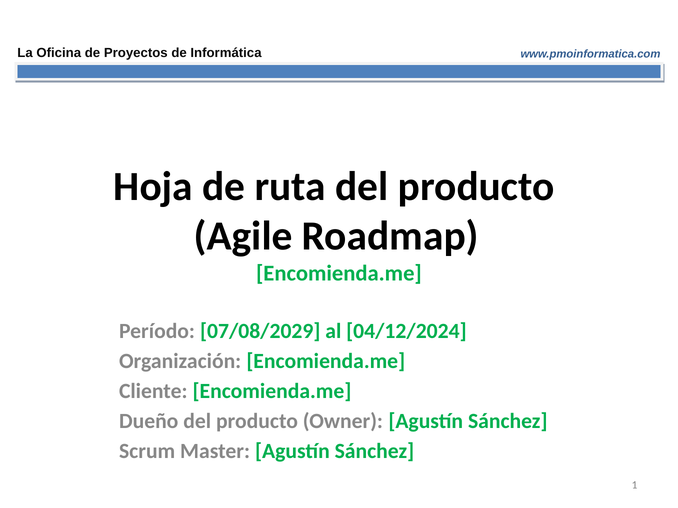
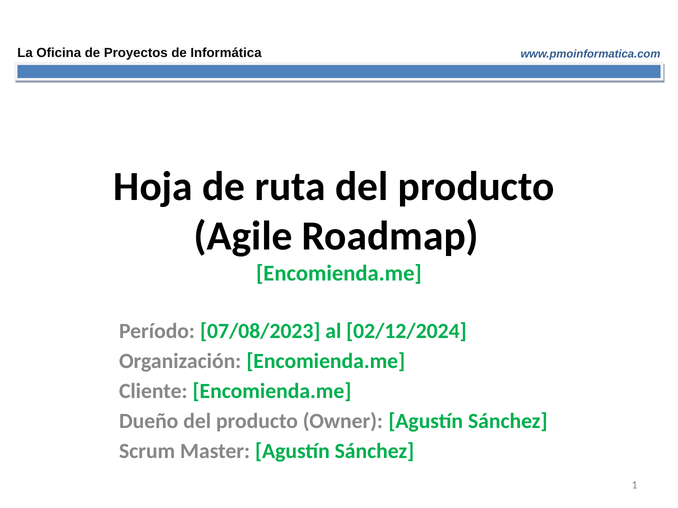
07/08/2029: 07/08/2029 -> 07/08/2023 (260, 331)
04/12/2024: 04/12/2024 -> 02/12/2024 (406, 331)
